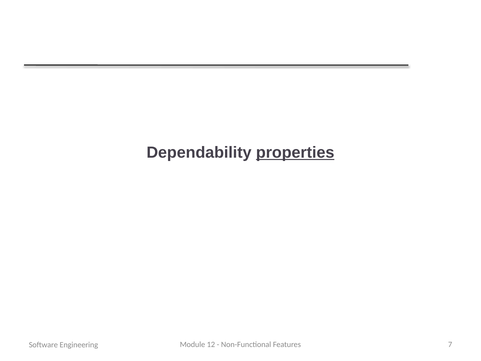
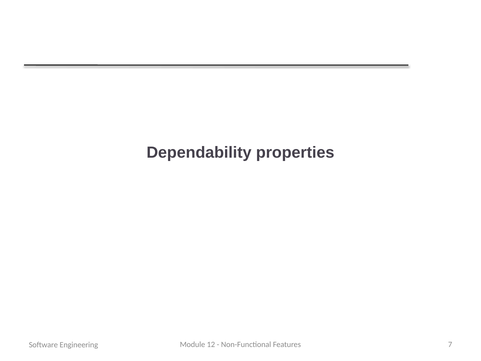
properties underline: present -> none (295, 153)
